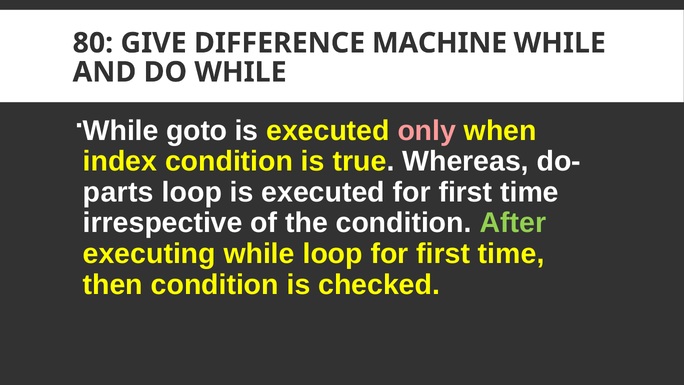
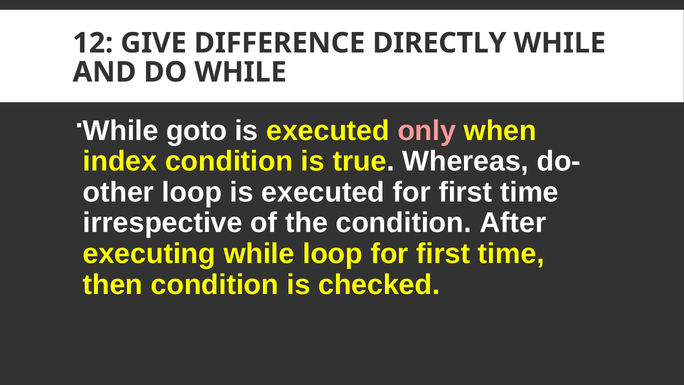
80: 80 -> 12 (93, 43)
MACHINE: MACHINE -> DIRECTLY (439, 43)
parts: parts -> other (118, 192)
After colour: light green -> white (513, 223)
